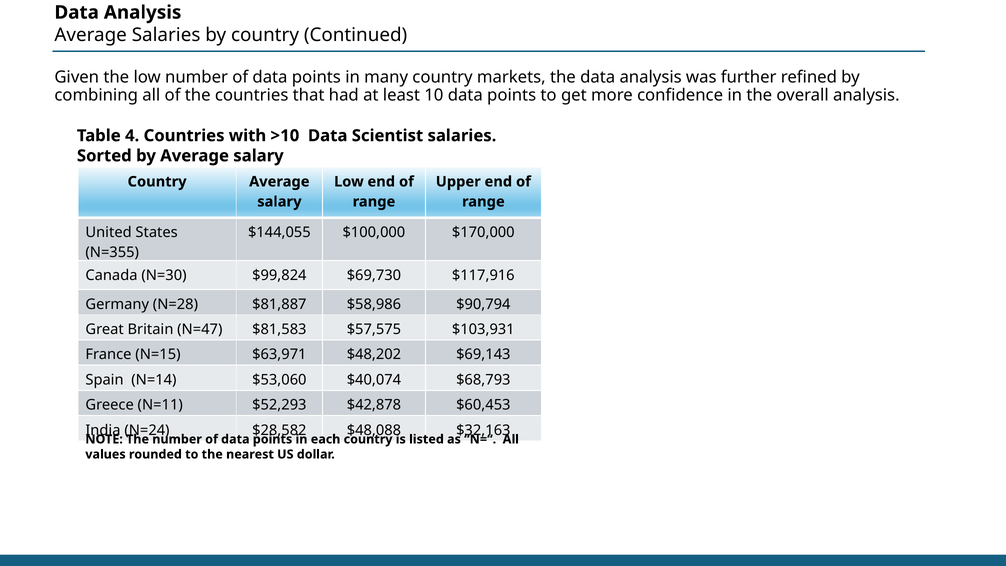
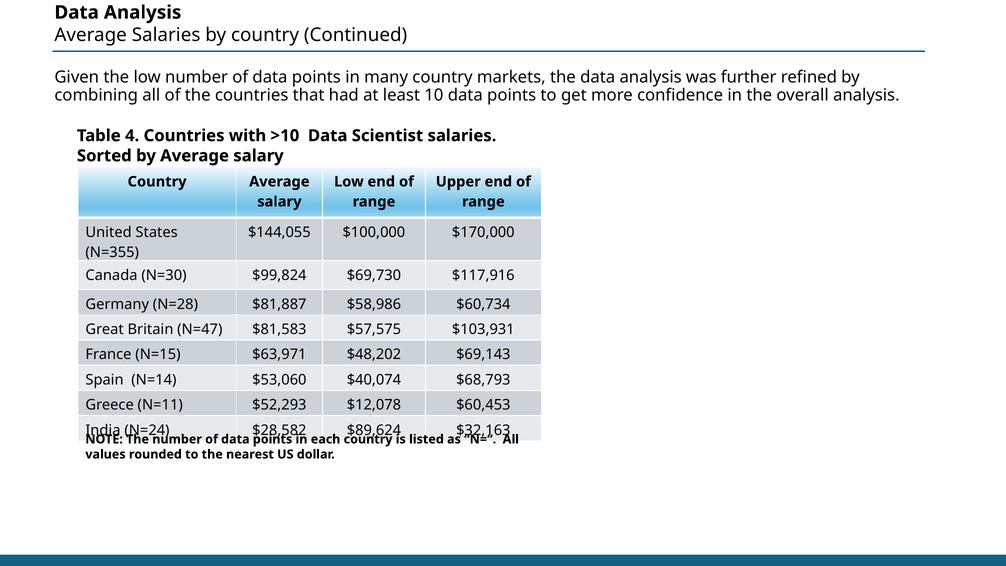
$90,794: $90,794 -> $60,734 (483, 304)
$42,878: $42,878 -> $12,078 (374, 405)
$48,088: $48,088 -> $89,624 (374, 430)
